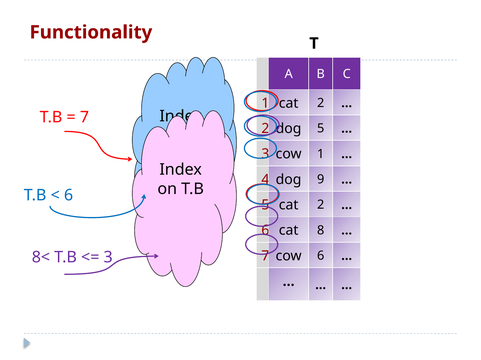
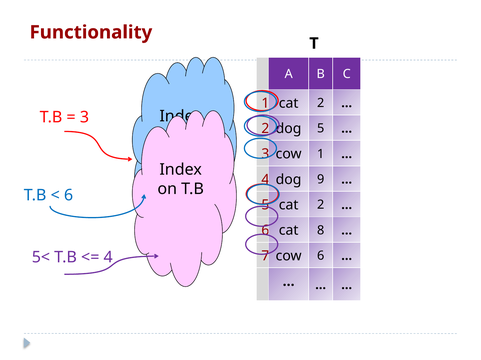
7: 7 -> 3 (84, 117)
8<: 8< -> 5< (41, 258)
3: 3 -> 4 (108, 258)
